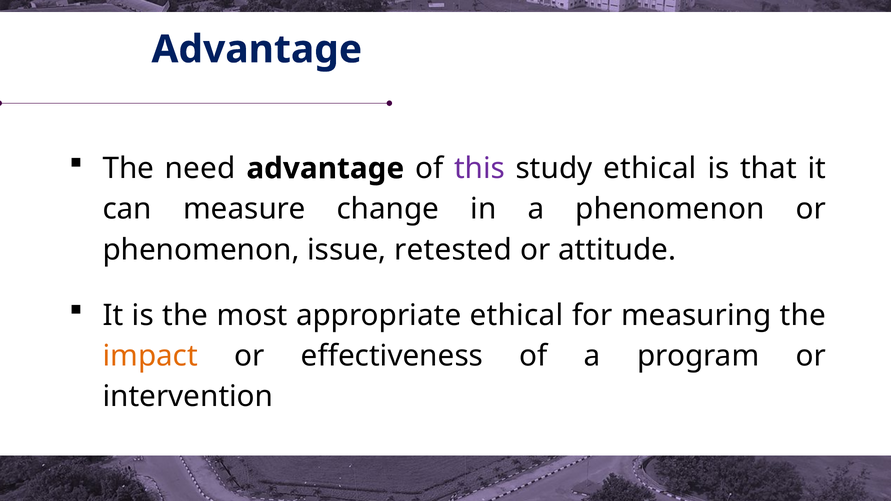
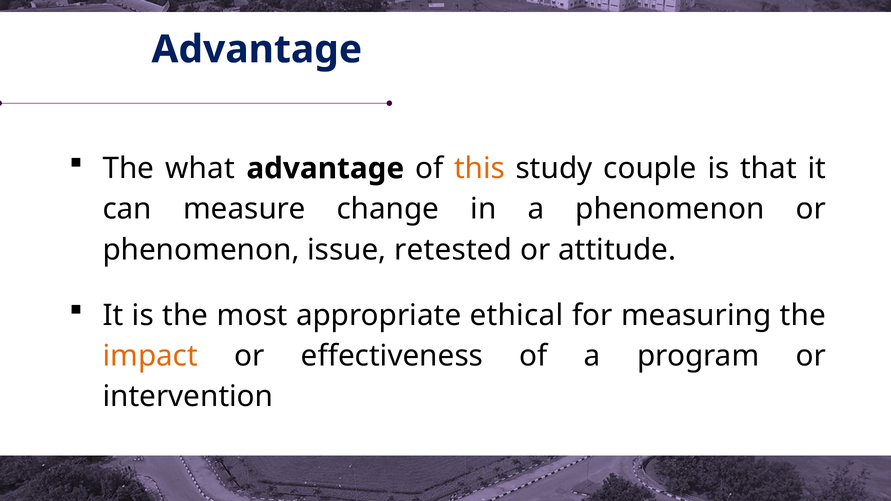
need: need -> what (200, 169)
this colour: purple -> orange (480, 169)
study ethical: ethical -> couple (650, 169)
